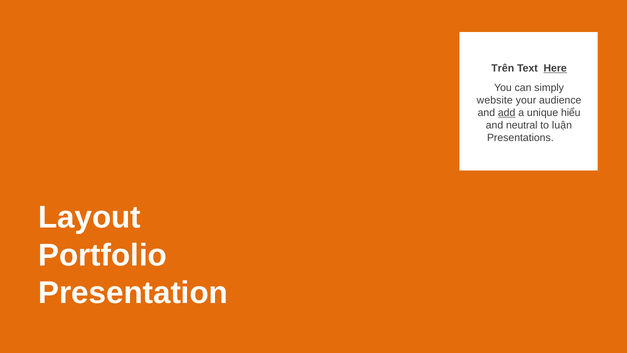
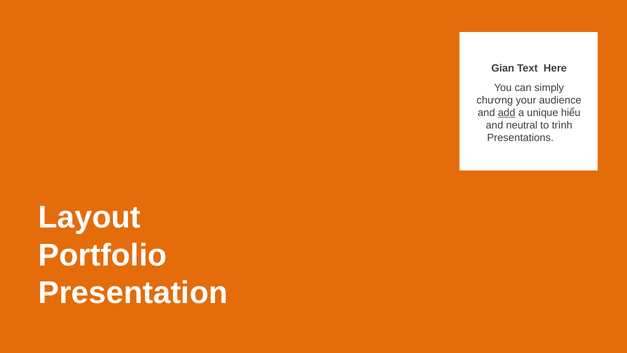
Trên: Trên -> Gian (503, 68)
Here underline: present -> none (555, 68)
website: website -> chương (495, 100)
luận: luận -> trình (562, 125)
